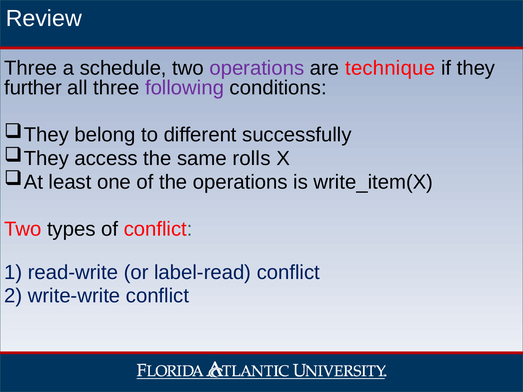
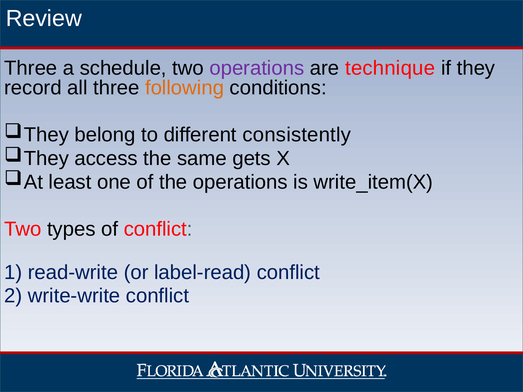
further: further -> record (33, 88)
following colour: purple -> orange (185, 88)
successfully: successfully -> consistently (297, 135)
rolls: rolls -> gets (252, 159)
